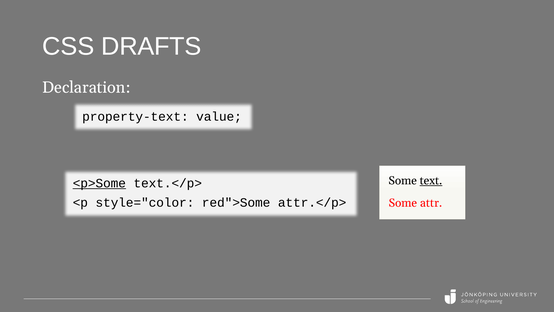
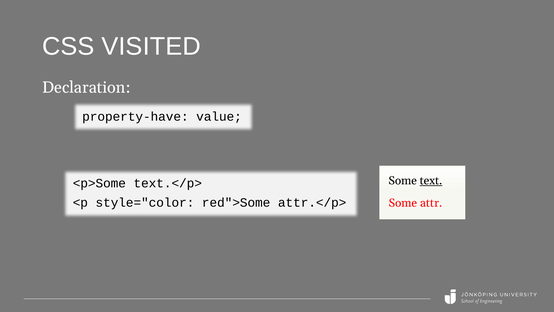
DRAFTS: DRAFTS -> VISITED (151, 47)
property-text: property-text -> property-have (135, 117)
<p>Some underline: present -> none (99, 183)
